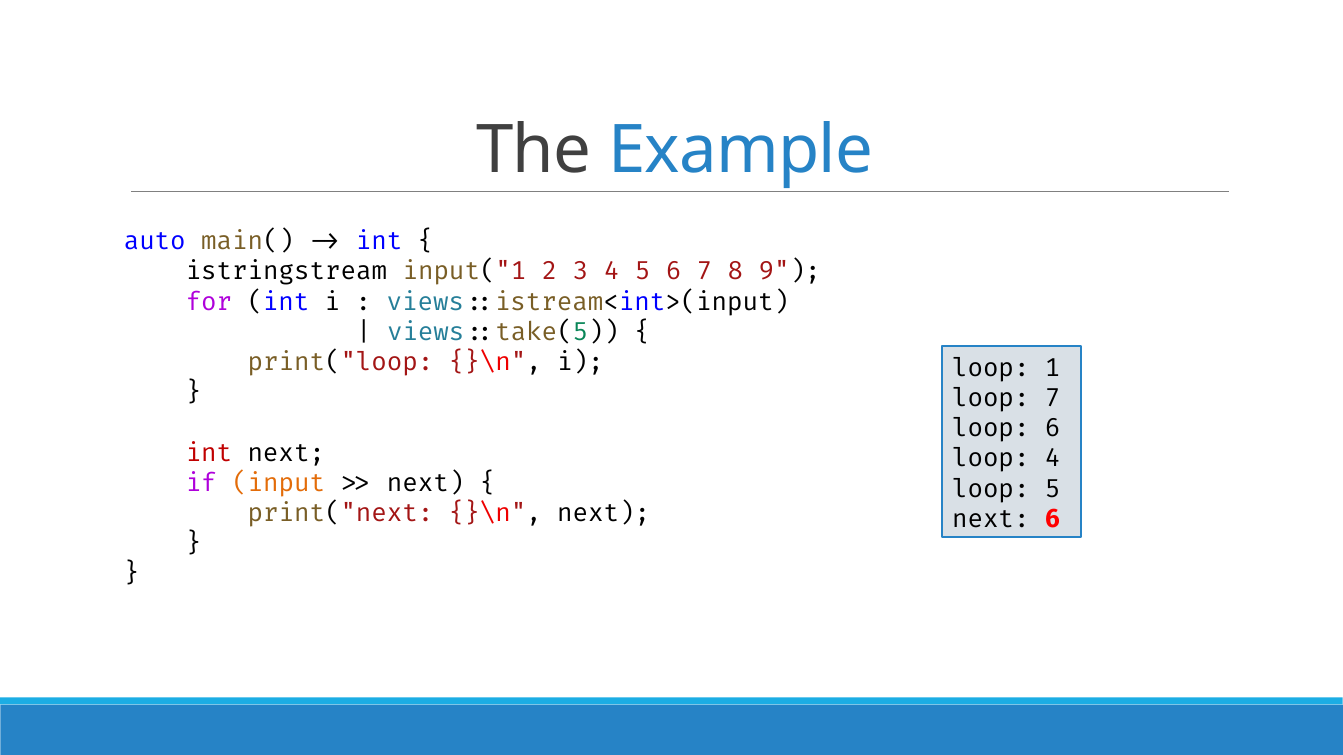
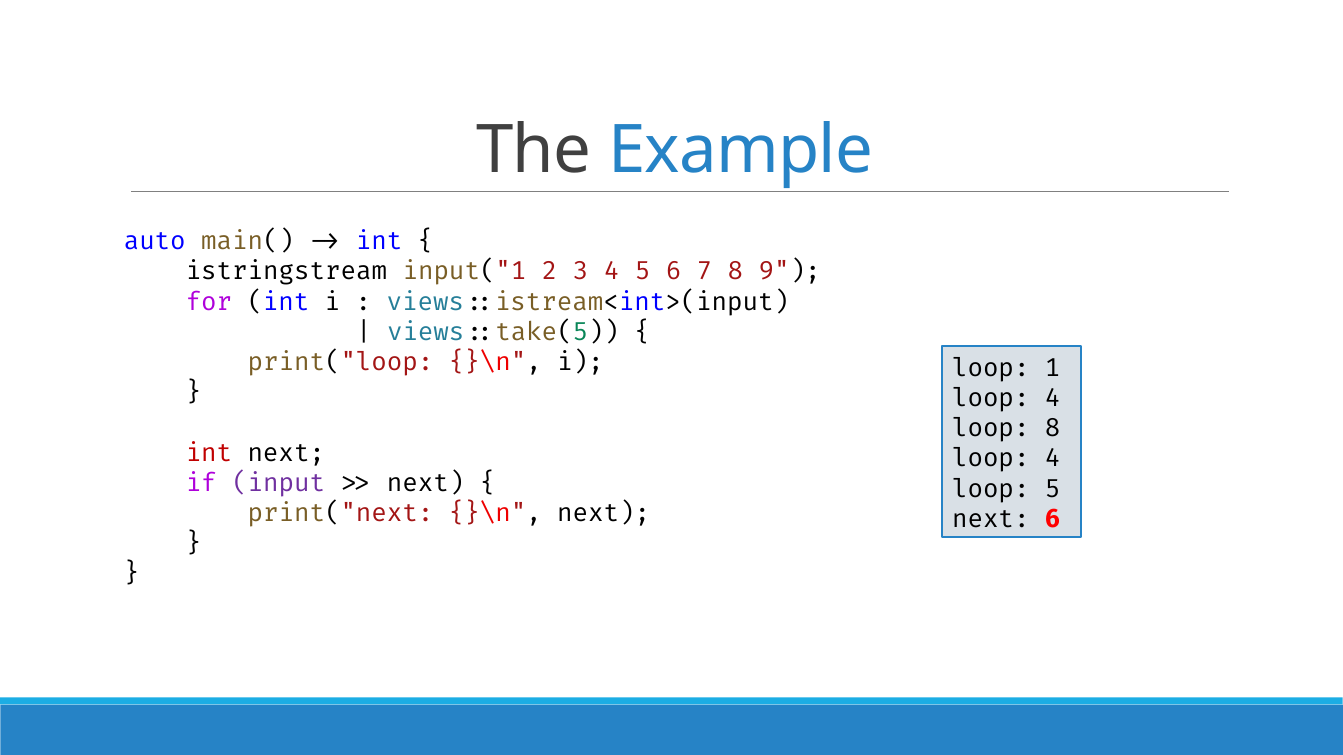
7: 7 -> 4 (1053, 398)
loop 6: 6 -> 8 (1053, 429)
input colour: orange -> purple (279, 483)
